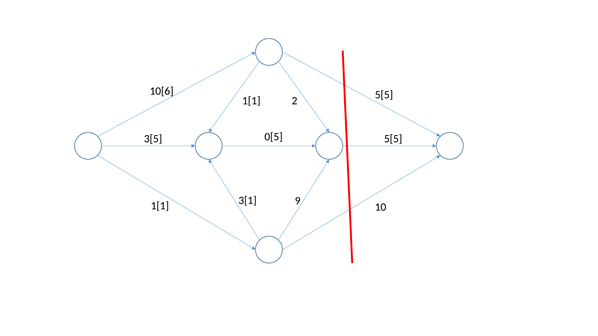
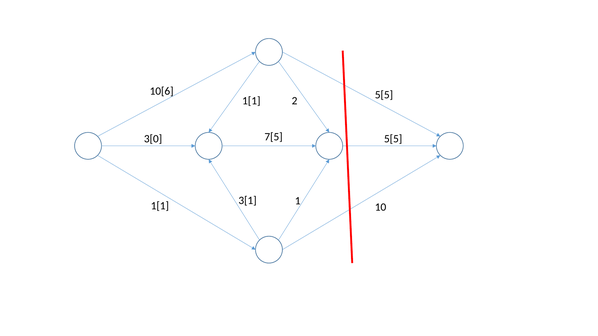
0[5: 0[5 -> 7[5 (274, 137)
3[5: 3[5 -> 3[0 (153, 139)
9: 9 -> 1 (298, 201)
